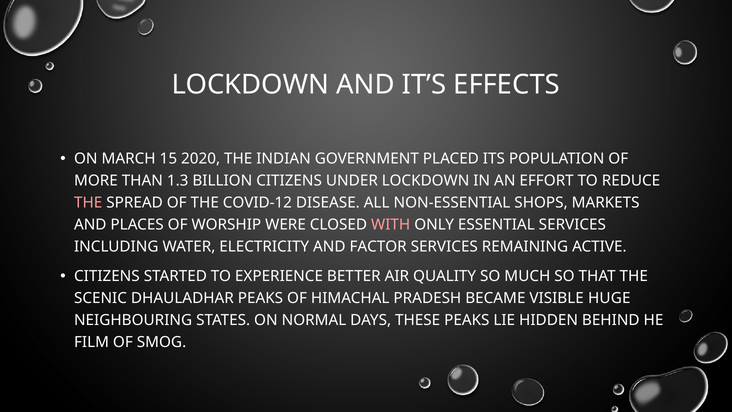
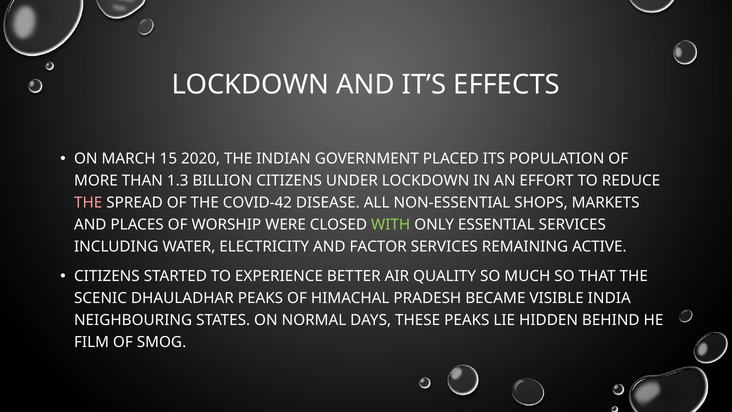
COVID-12: COVID-12 -> COVID-42 (257, 203)
WITH colour: pink -> light green (391, 225)
HUGE: HUGE -> INDIA (609, 298)
